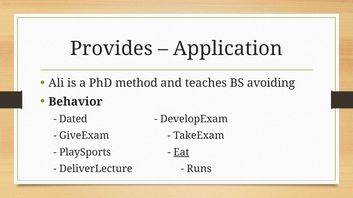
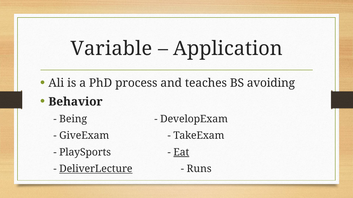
Provides: Provides -> Variable (111, 49)
method: method -> process (136, 83)
Dated: Dated -> Being (73, 119)
DeliverLecture underline: none -> present (96, 169)
